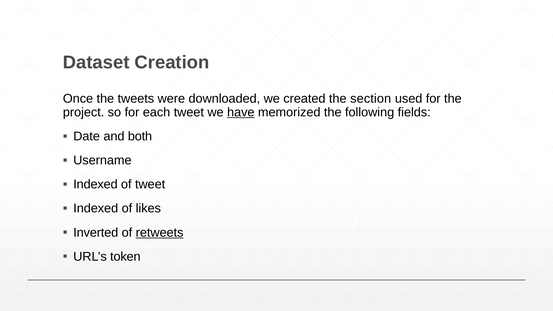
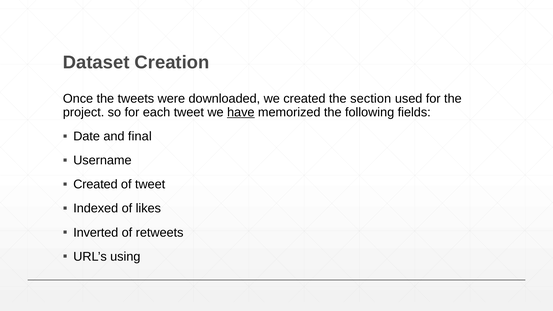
both: both -> final (140, 136)
Indexed: Indexed -> Created (95, 184)
retweets underline: present -> none (160, 233)
token: token -> using (125, 257)
